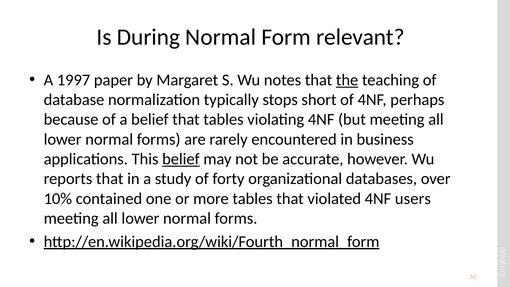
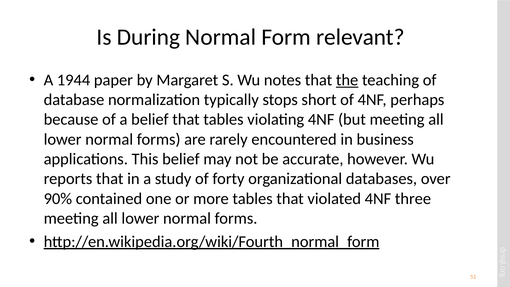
1997: 1997 -> 1944 (74, 80)
belief underline: present -> none (181, 159)
10%: 10% -> 90% (58, 199)
users: users -> three (413, 199)
